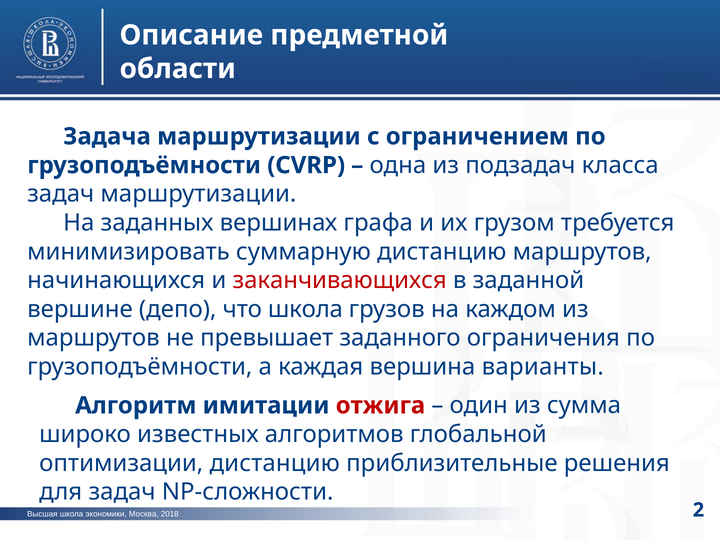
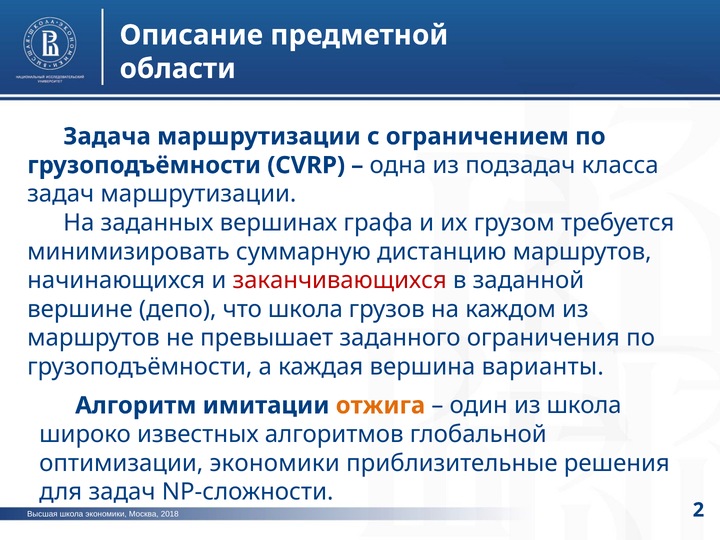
отжига colour: red -> orange (380, 405)
из сумма: сумма -> школа (584, 405)
оптимизации дистанцию: дистанцию -> экономики (275, 463)
